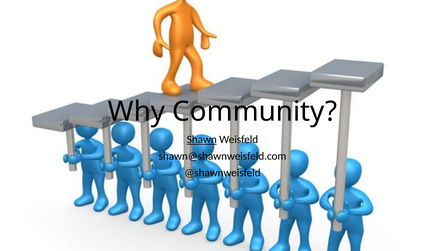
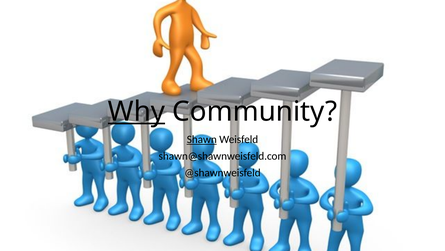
Why underline: none -> present (136, 111)
